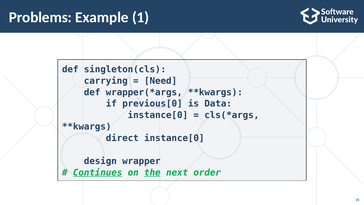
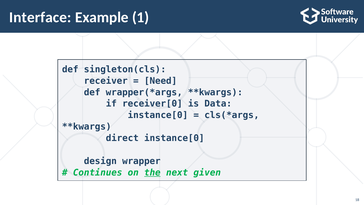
Problems: Problems -> Interface (40, 17)
carrying: carrying -> receiver (106, 81)
previous[0: previous[0 -> receiver[0 (152, 104)
Continues underline: present -> none (98, 172)
order: order -> given (207, 172)
